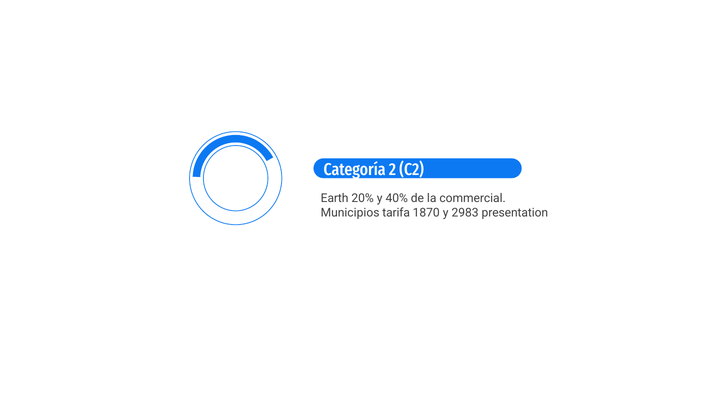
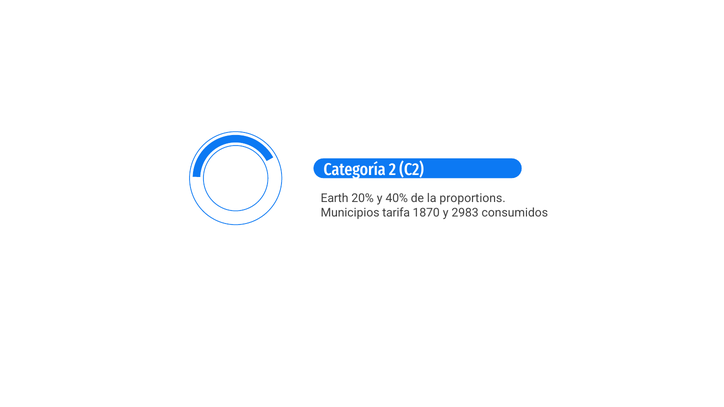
commercial: commercial -> proportions (473, 199)
presentation: presentation -> consumidos (515, 213)
